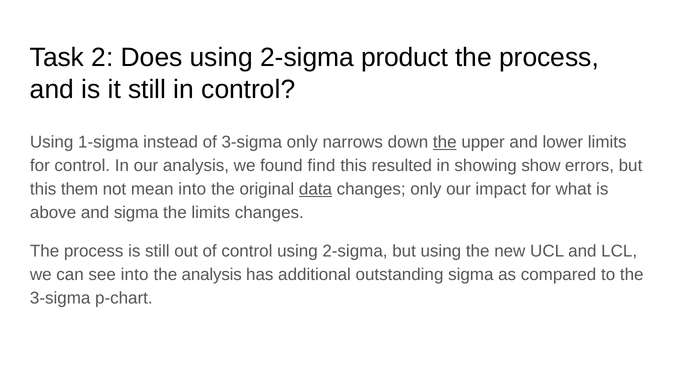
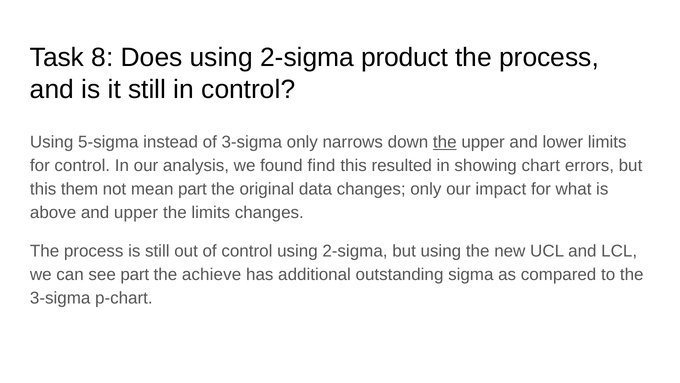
2: 2 -> 8 (102, 58)
1-sigma: 1-sigma -> 5-sigma (108, 142)
show: show -> chart (541, 165)
mean into: into -> part (192, 189)
data underline: present -> none (315, 189)
and sigma: sigma -> upper (136, 212)
see into: into -> part (135, 274)
the analysis: analysis -> achieve (212, 274)
